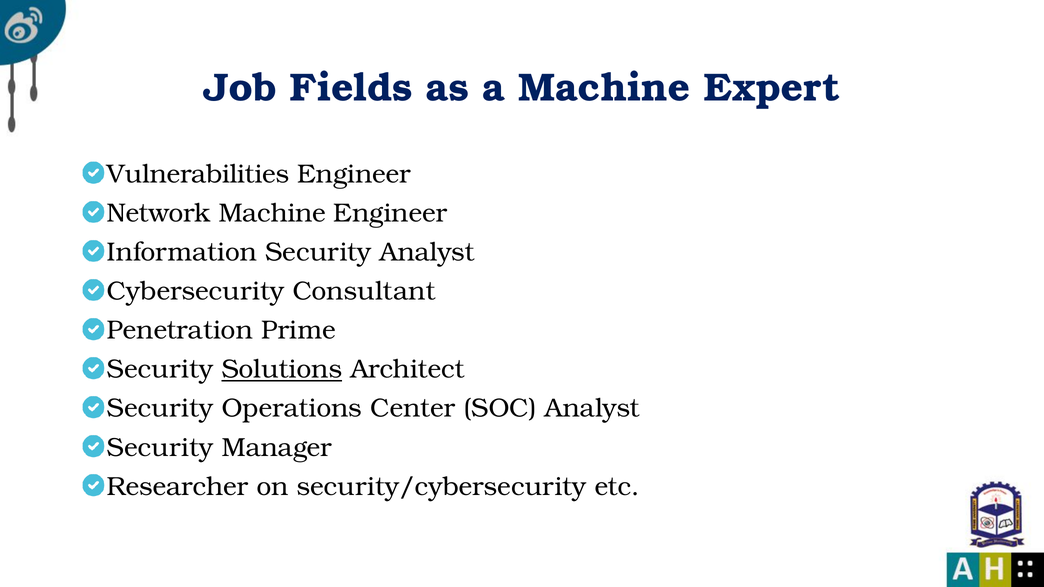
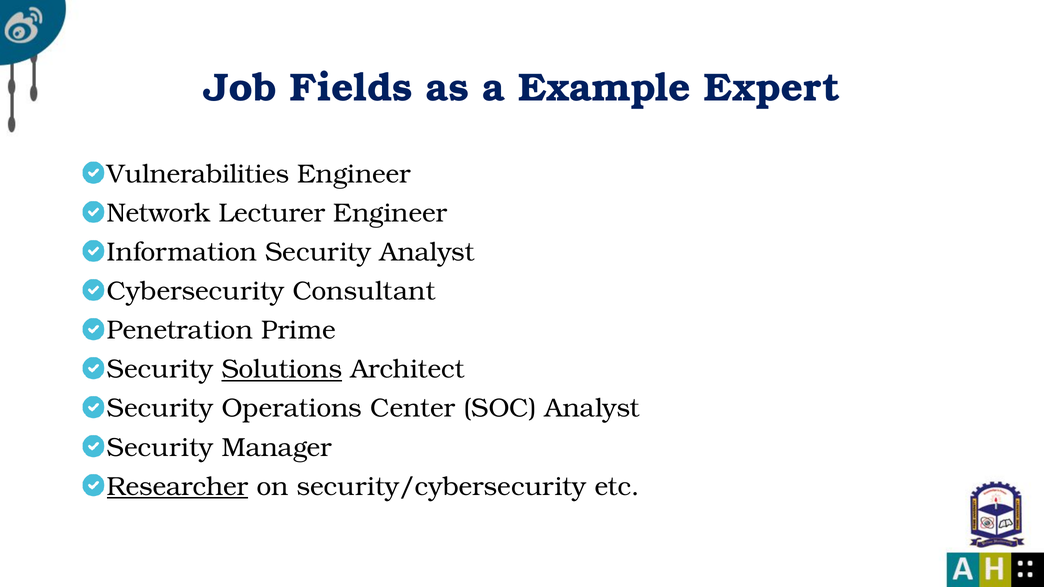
a Machine: Machine -> Example (605, 88)
Network Machine: Machine -> Lecturer (272, 213)
Researcher underline: none -> present (178, 487)
